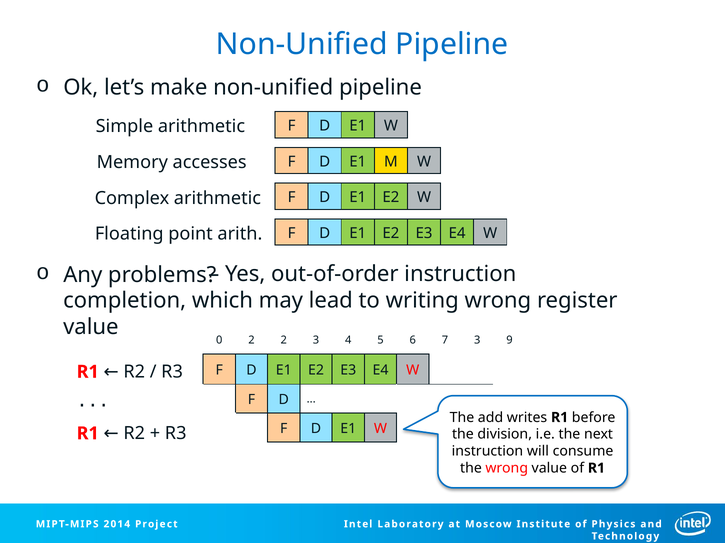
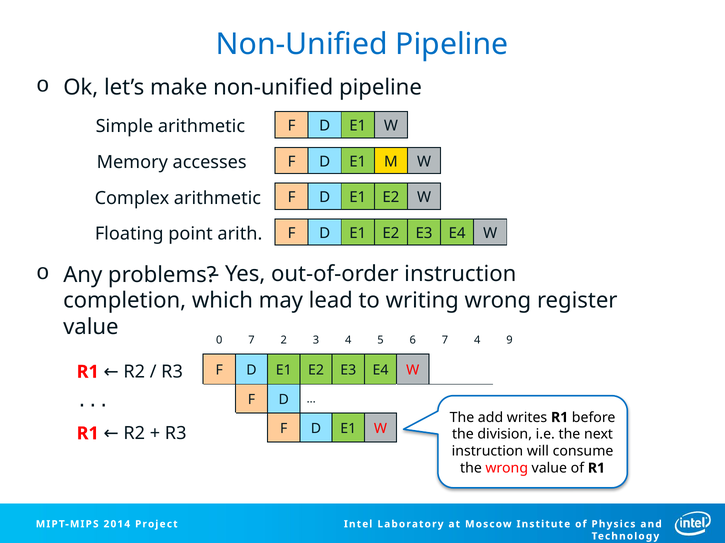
0 2: 2 -> 7 (251, 341)
7 3: 3 -> 4 (477, 341)
